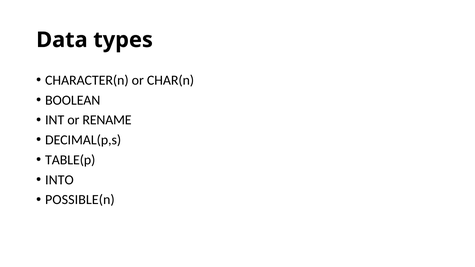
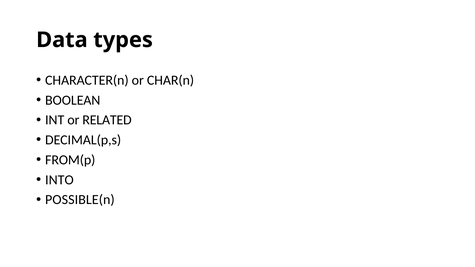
RENAME: RENAME -> RELATED (107, 120)
TABLE(p: TABLE(p -> FROM(p (70, 160)
